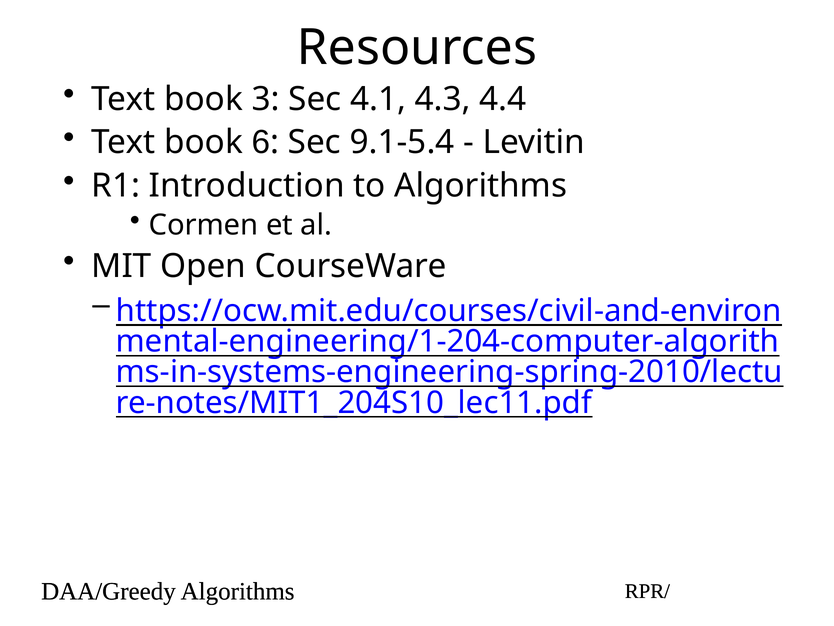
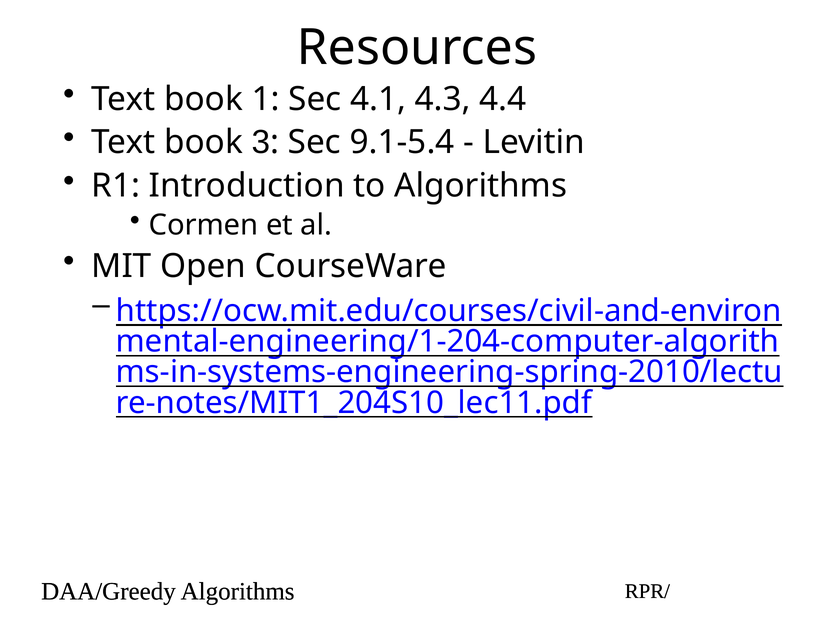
3: 3 -> 1 (266, 99)
6: 6 -> 3 (261, 142)
